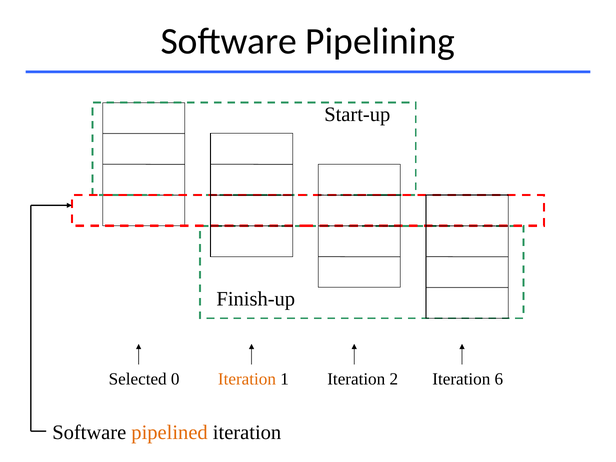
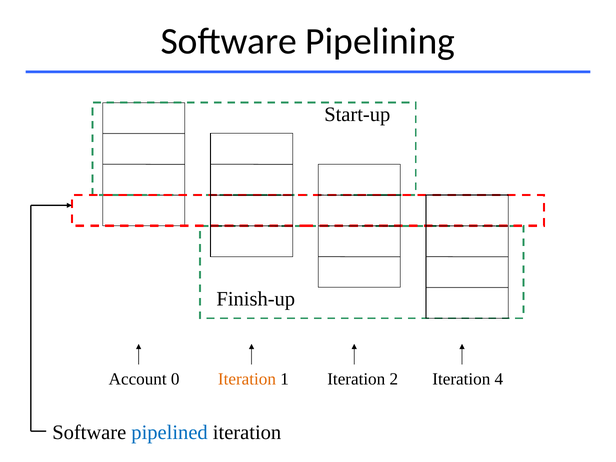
Selected: Selected -> Account (138, 379)
6: 6 -> 4 (499, 379)
pipelined colour: orange -> blue (170, 433)
